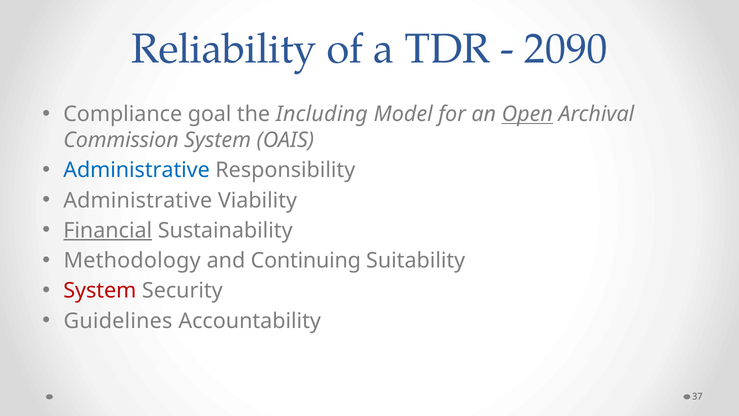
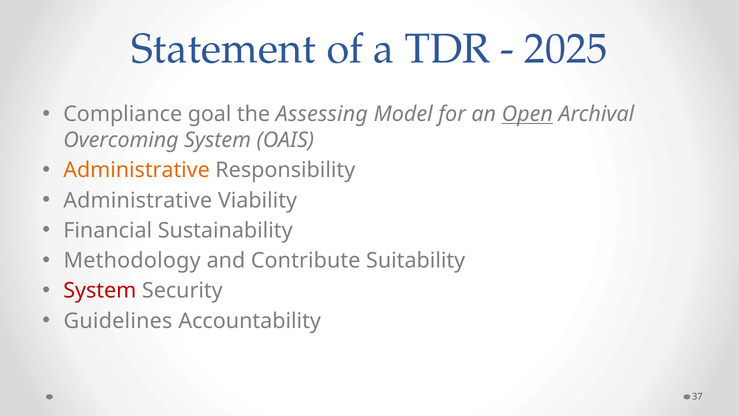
Reliability: Reliability -> Statement (224, 49)
2090: 2090 -> 2025 (566, 49)
Including: Including -> Assessing (322, 114)
Commission: Commission -> Overcoming (121, 140)
Administrative colour: blue -> orange (137, 170)
Financial underline: present -> none (108, 230)
Continuing: Continuing -> Contribute (306, 261)
